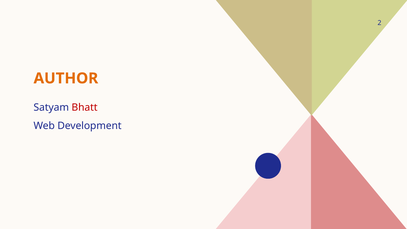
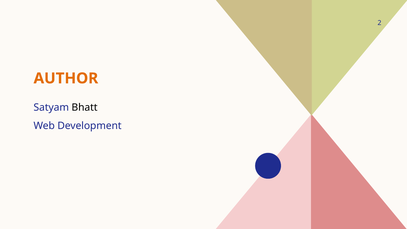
Bhatt colour: red -> black (85, 108)
